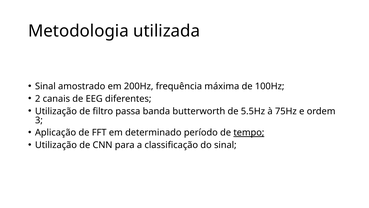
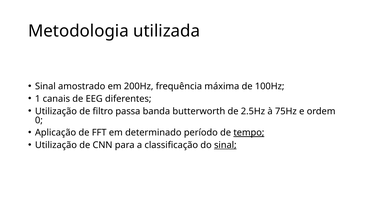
2: 2 -> 1 (38, 99)
5.5Hz: 5.5Hz -> 2.5Hz (253, 111)
3: 3 -> 0 (39, 120)
sinal underline: none -> present (225, 145)
